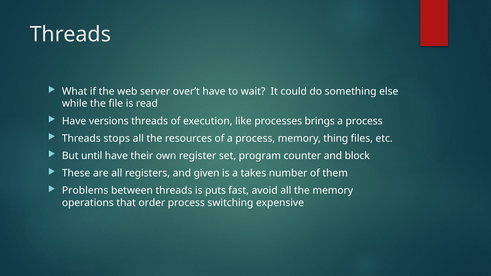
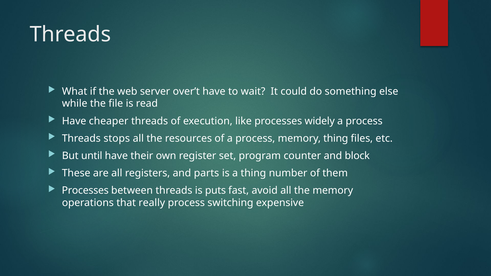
versions: versions -> cheaper (109, 121)
brings: brings -> widely (320, 121)
given: given -> parts (206, 173)
a takes: takes -> thing (253, 173)
Problems: Problems -> Processes (85, 191)
order: order -> really (152, 203)
